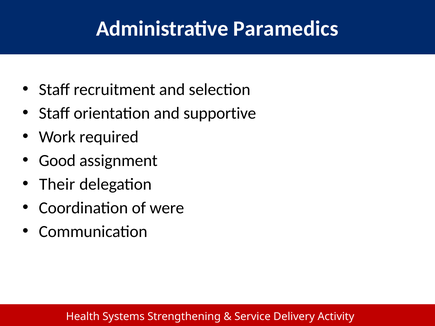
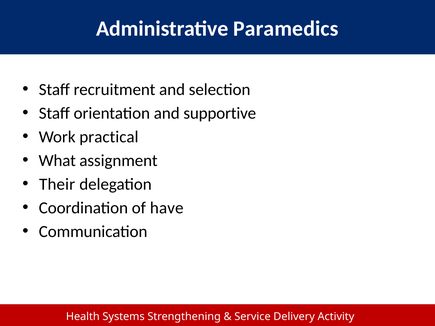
required: required -> practical (109, 137)
Good: Good -> What (57, 161)
were: were -> have (167, 208)
